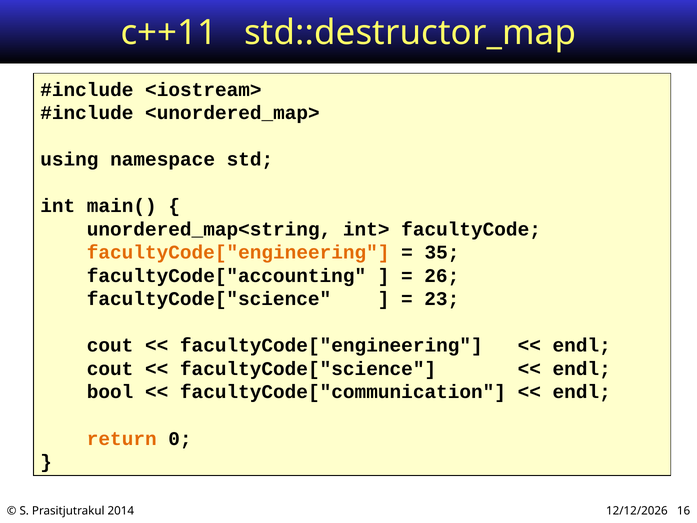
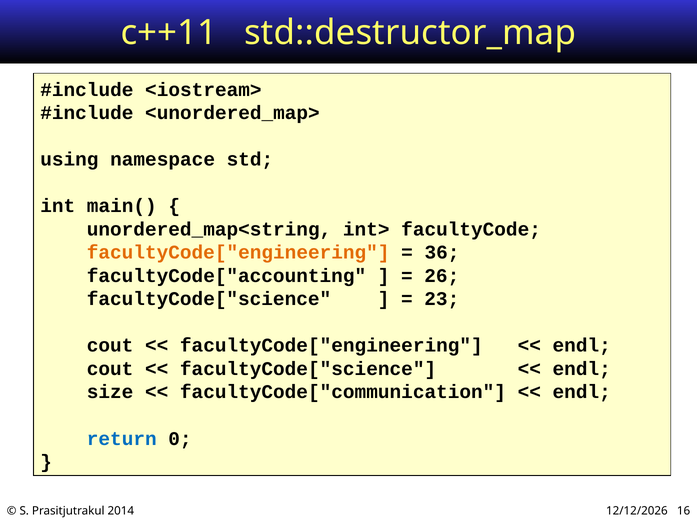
35: 35 -> 36 (442, 252)
bool: bool -> size (110, 392)
return colour: orange -> blue (122, 438)
